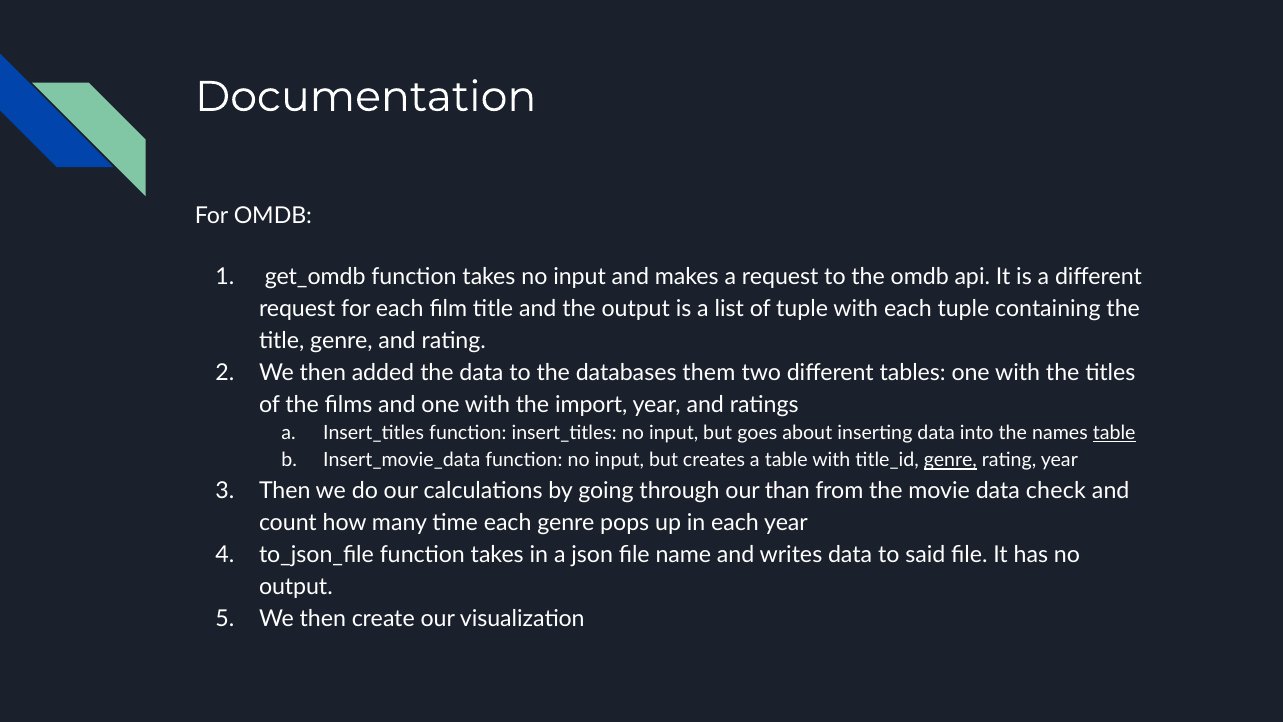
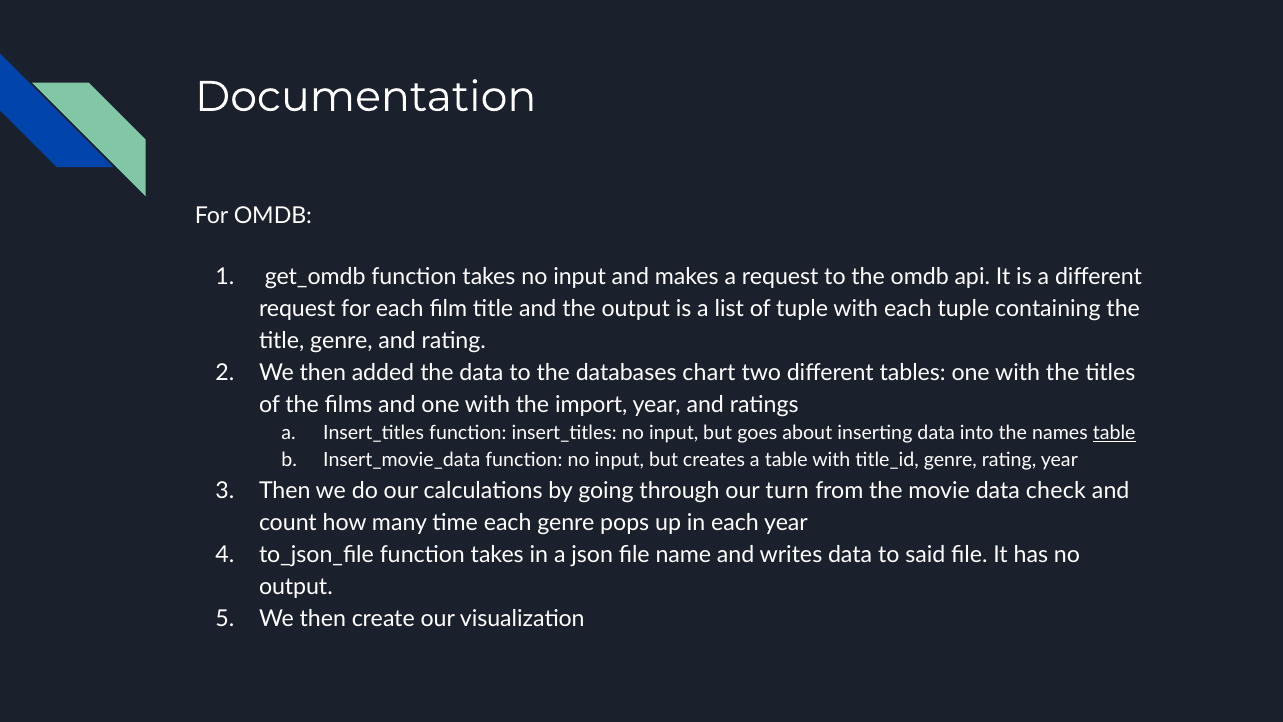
them: them -> chart (709, 372)
genre underline: present -> none (950, 460)
than: than -> turn (787, 490)
